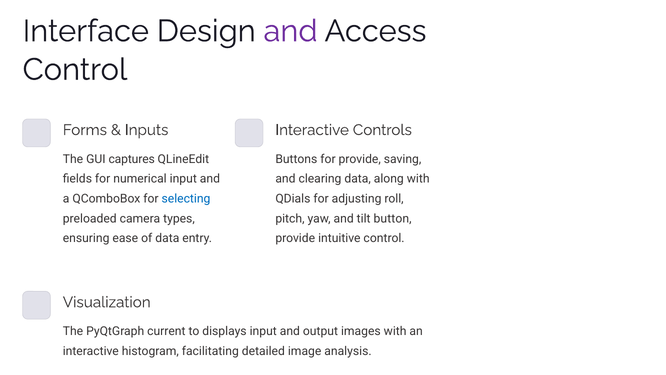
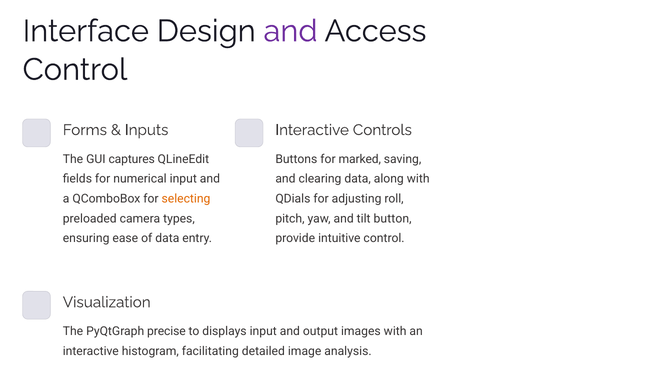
for provide: provide -> marked (360, 159)
selecting colour: blue -> orange (186, 199)
current: current -> precise (166, 331)
